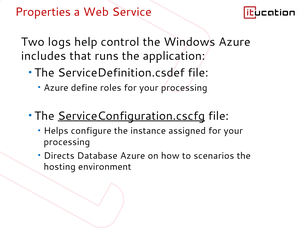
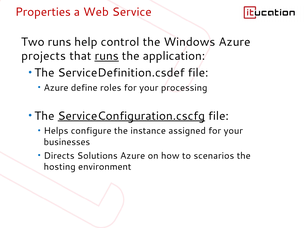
Two logs: logs -> runs (59, 42)
includes: includes -> projects (44, 56)
runs underline: none -> present (107, 56)
processing: processing -> businesses (67, 142)
Database: Database -> Solutions (97, 156)
